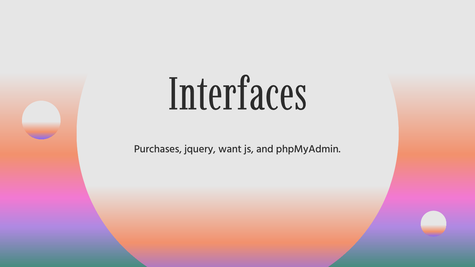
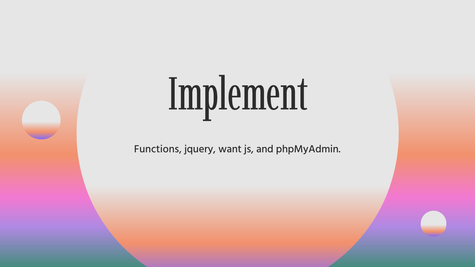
Interfaces: Interfaces -> Implement (238, 94)
Purchases: Purchases -> Functions (158, 149)
